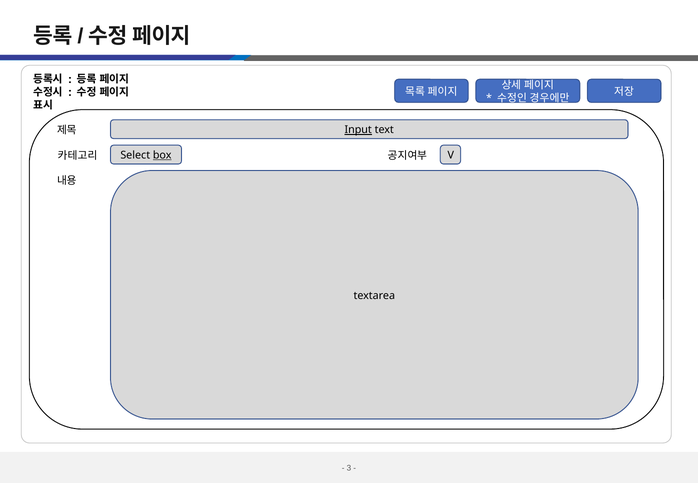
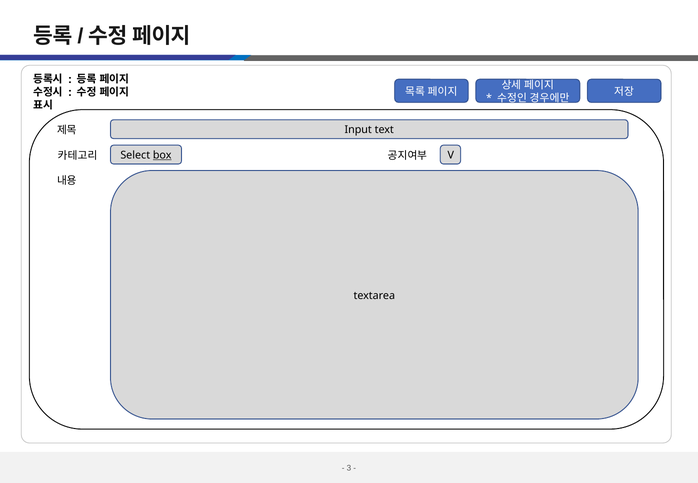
Input underline: present -> none (358, 130)
